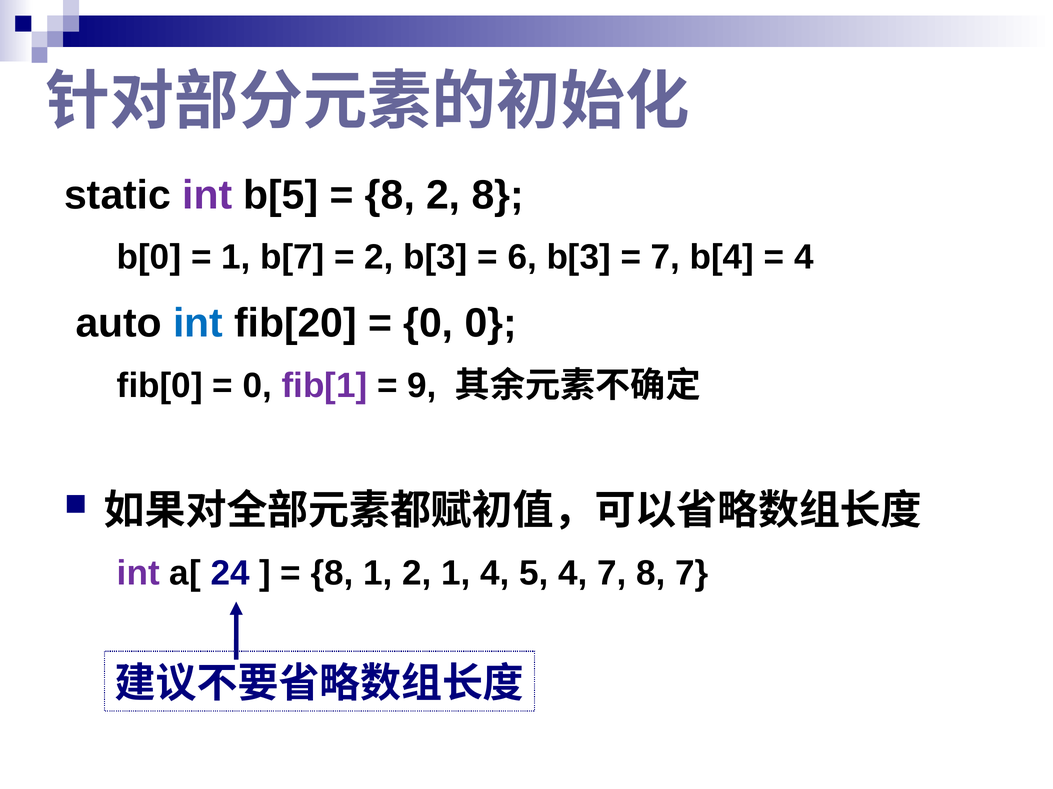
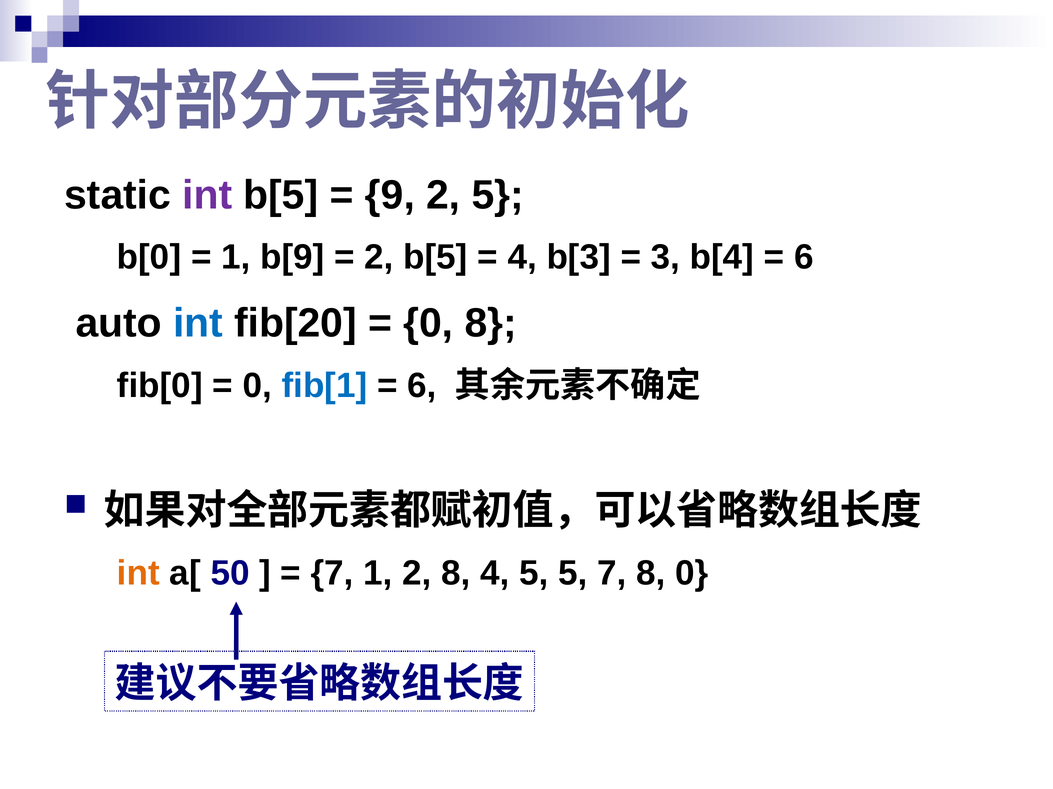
8: 8 -> 9 (390, 195)
2 8: 8 -> 5 (498, 195)
b[7: b[7 -> b[9 (292, 258)
2 b[3: b[3 -> b[5 (436, 258)
6: 6 -> 4 (522, 258)
7: 7 -> 3 (665, 258)
4: 4 -> 6 (804, 258)
0 0: 0 -> 8 (491, 324)
fib[1 colour: purple -> blue (325, 386)
9: 9 -> 6 (422, 386)
int colour: purple -> orange (138, 573)
24: 24 -> 50 (230, 573)
8: 8 -> 7 (332, 573)
2 1: 1 -> 8 (456, 573)
5 4: 4 -> 5 (573, 573)
8 7: 7 -> 0 (692, 573)
